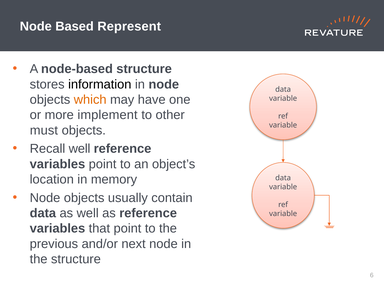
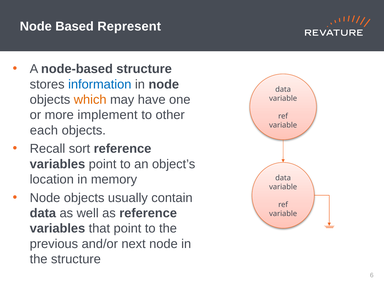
information colour: black -> blue (100, 84)
must: must -> each (44, 130)
Recall well: well -> sort (79, 149)
